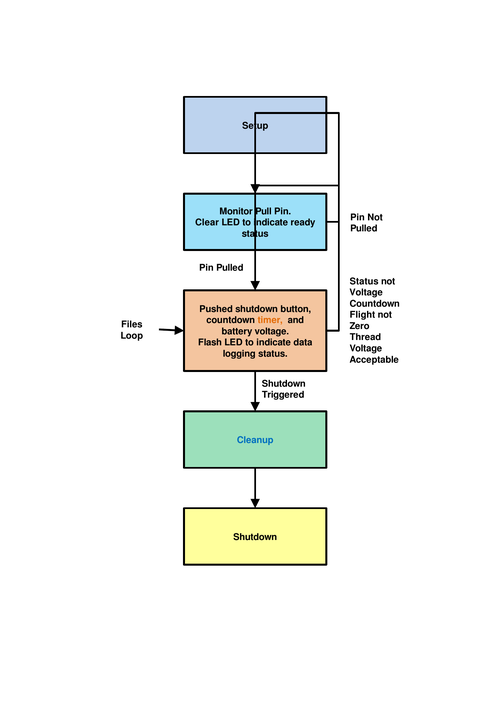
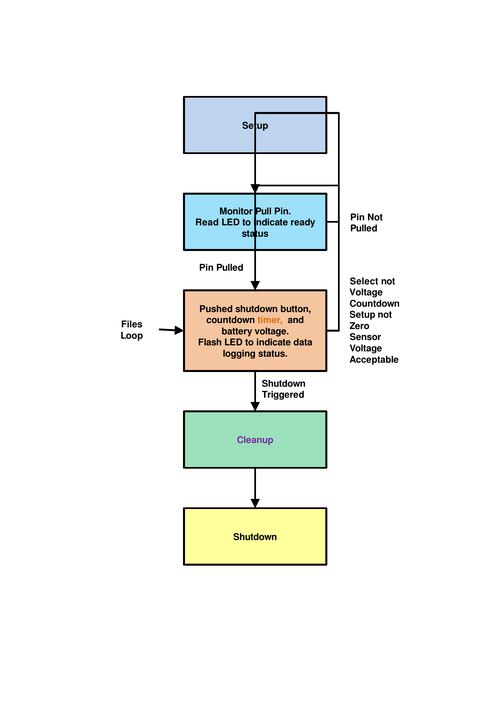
Clear: Clear -> Read (207, 222)
Status: Status -> Select (364, 281)
Flight: Flight -> Setup (362, 314)
Thread: Thread -> Sensor (365, 337)
Cleanup colour: blue -> purple (255, 440)
